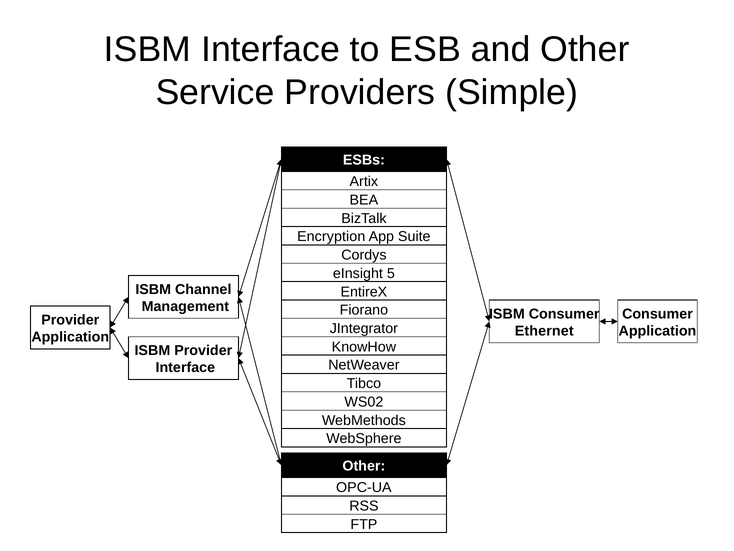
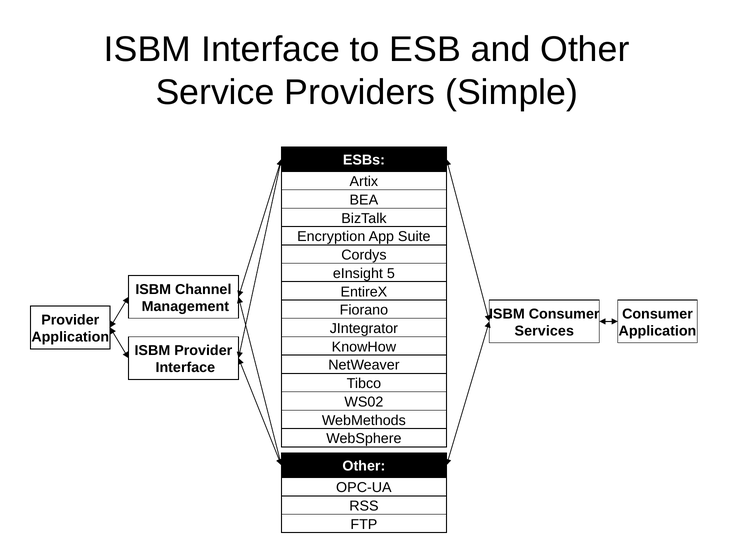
Ethernet: Ethernet -> Services (544, 331)
